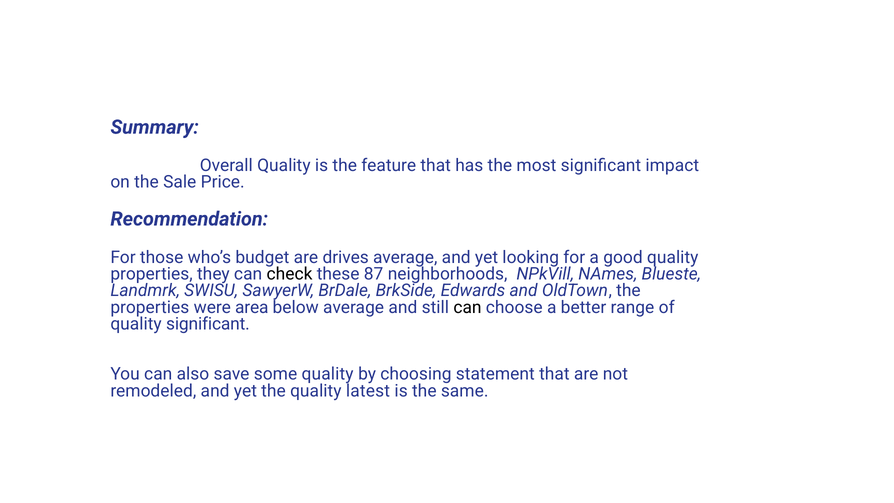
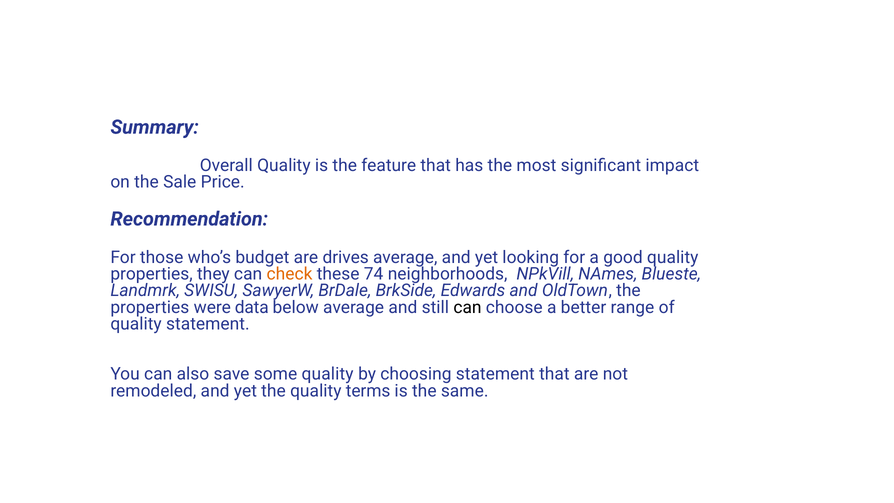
check colour: black -> orange (290, 274)
87: 87 -> 74 (374, 274)
area: area -> data (252, 307)
quality significant: significant -> statement (208, 324)
quality latest: latest -> terms (368, 391)
